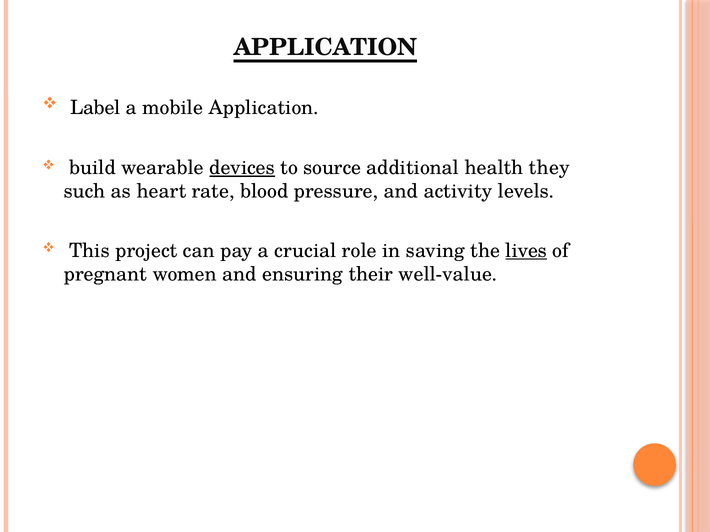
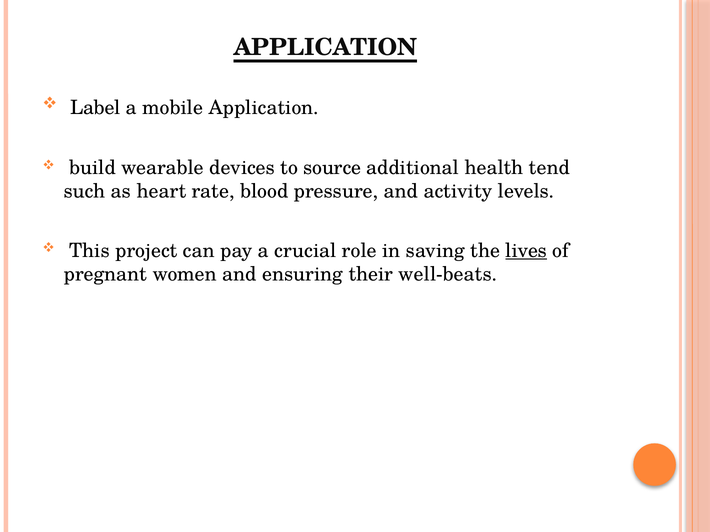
devices underline: present -> none (242, 168)
they: they -> tend (549, 168)
well-value: well-value -> well-beats (448, 275)
